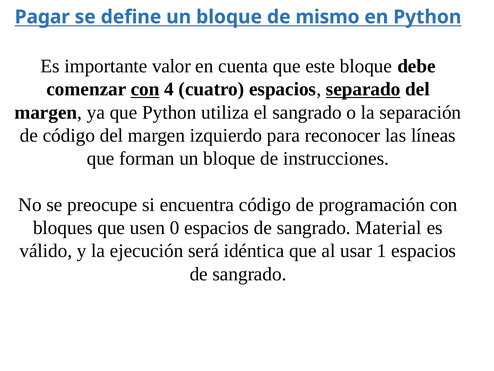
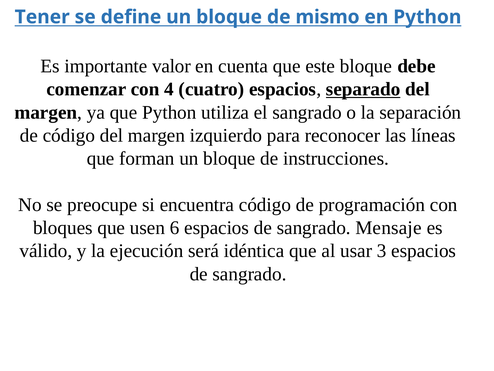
Pagar: Pagar -> Tener (42, 17)
con underline: present -> none (145, 89)
0: 0 -> 6 (175, 228)
Material: Material -> Mensaje (388, 228)
1: 1 -> 3 (382, 251)
